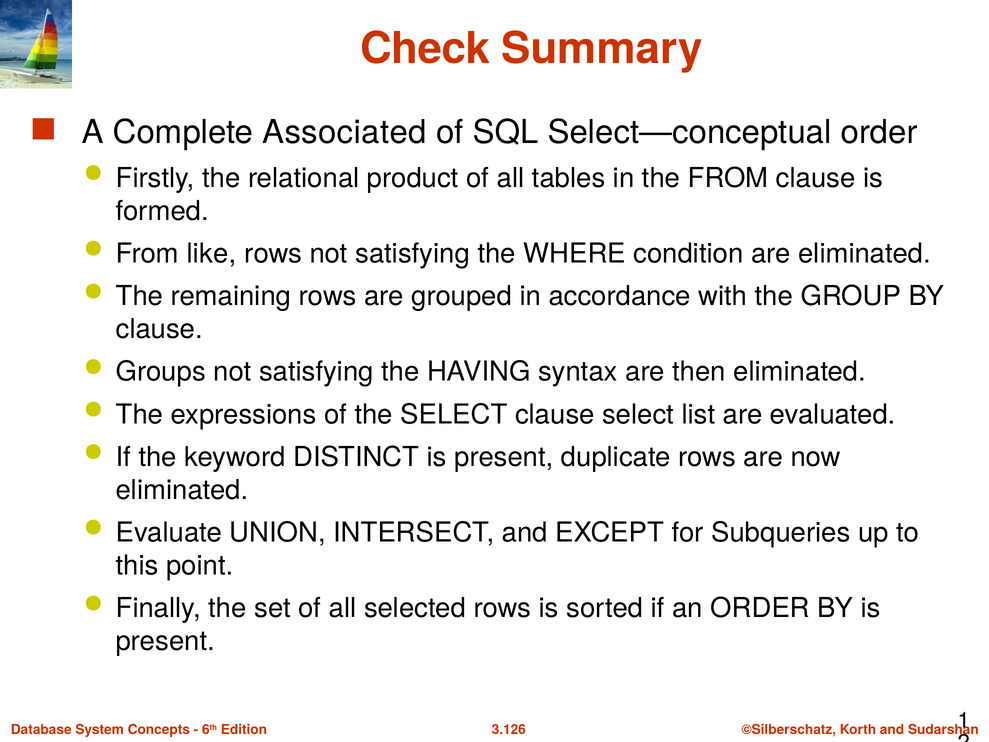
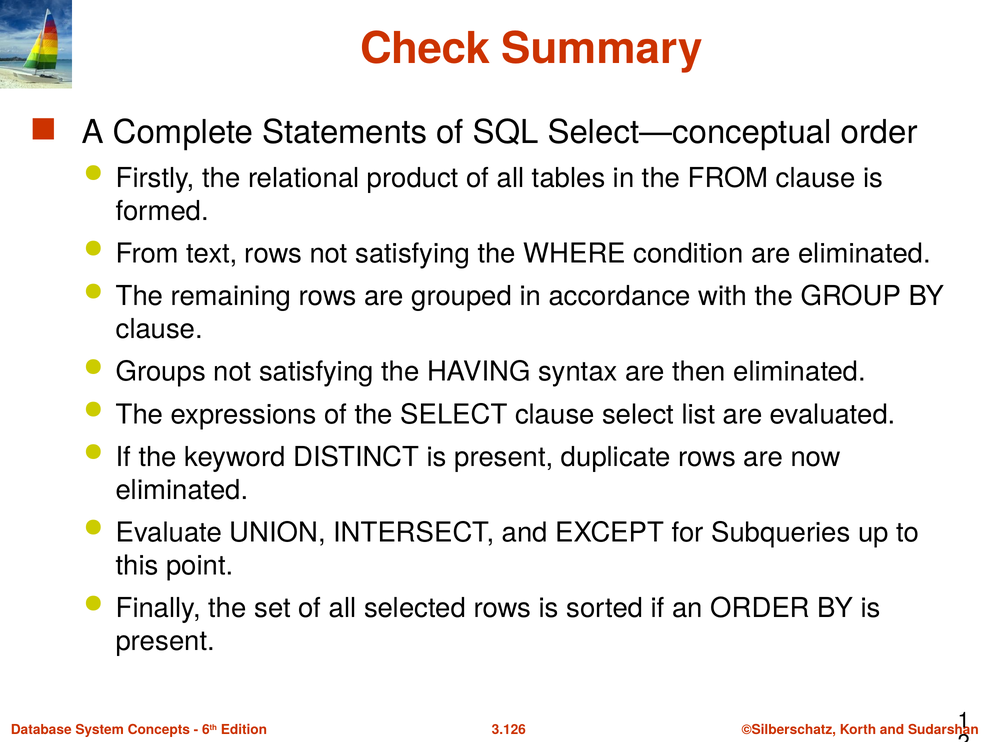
Associated: Associated -> Statements (345, 133)
like: like -> text (212, 254)
